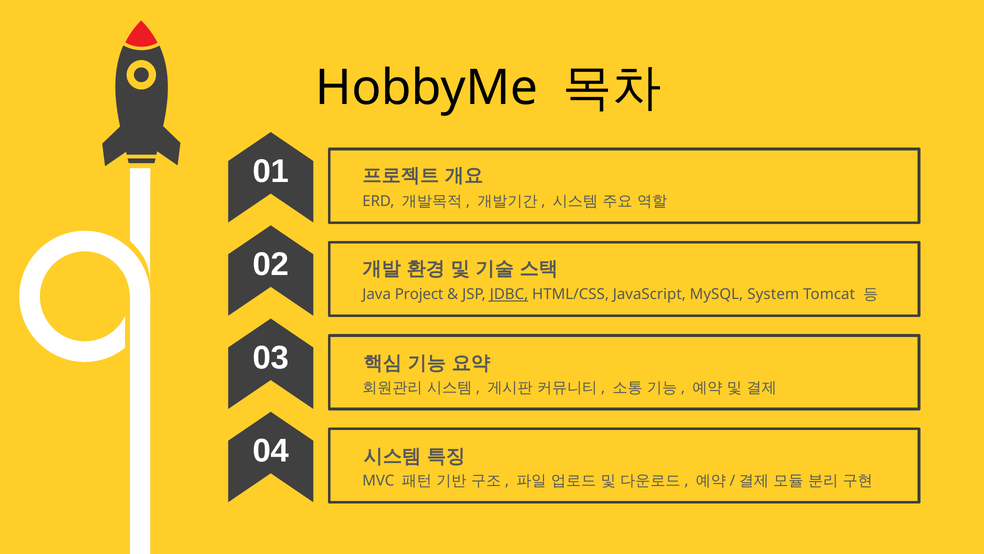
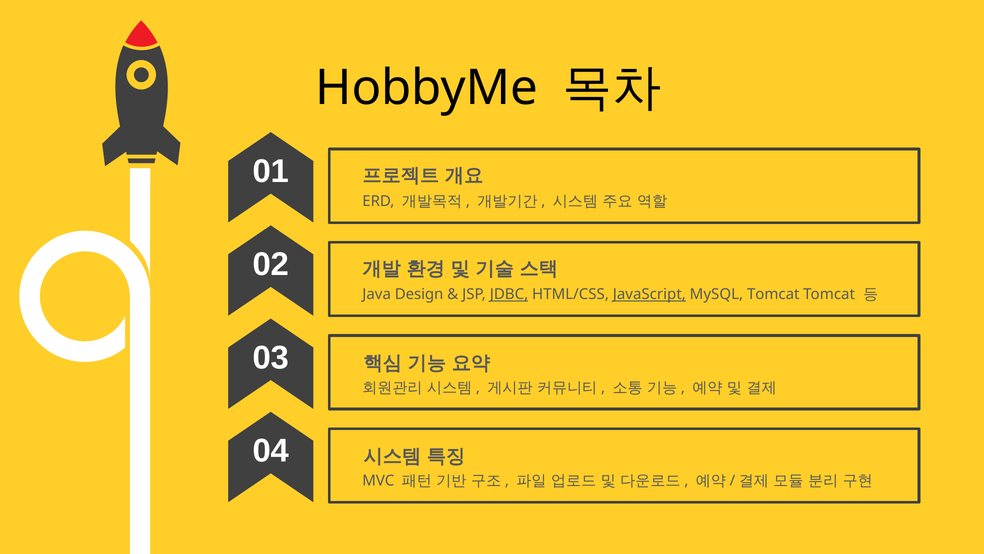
Project: Project -> Design (419, 294)
JavaScript underline: none -> present (649, 294)
MySQL System: System -> Tomcat (773, 294)
